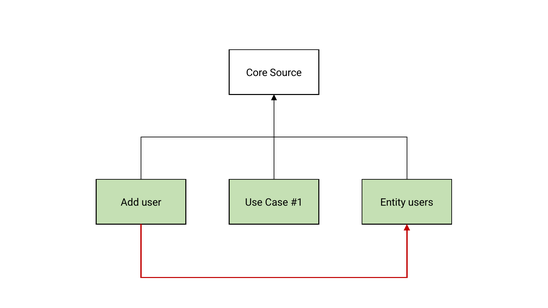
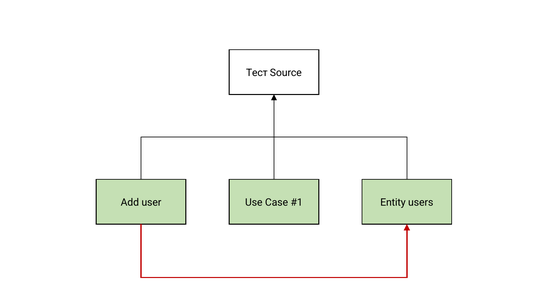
Core: Core -> Тест (257, 73)
